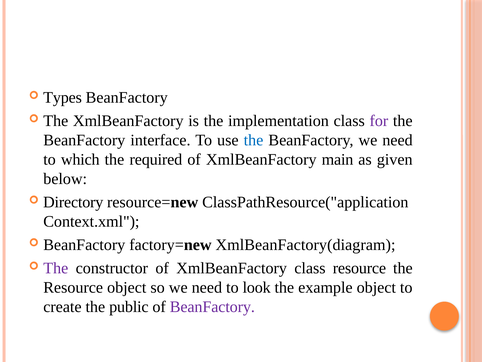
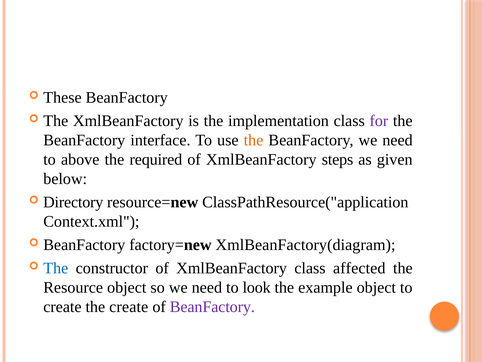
Types: Types -> These (62, 97)
the colour: blue -> orange (254, 140)
which: which -> above (80, 159)
main: main -> steps (338, 159)
The colour: purple -> blue (56, 268)
class resource: resource -> affected (359, 268)
the public: public -> create (129, 306)
